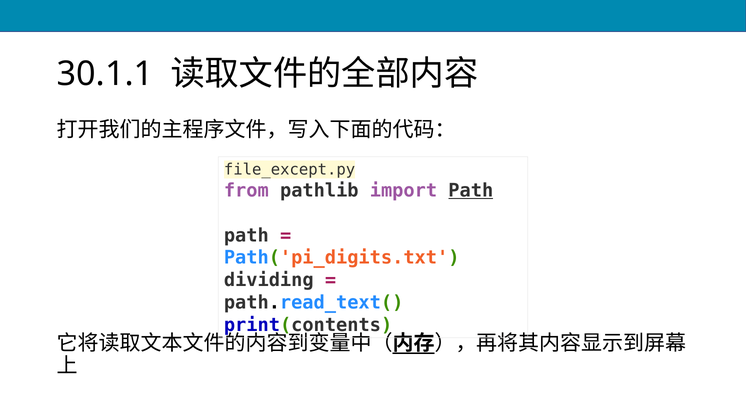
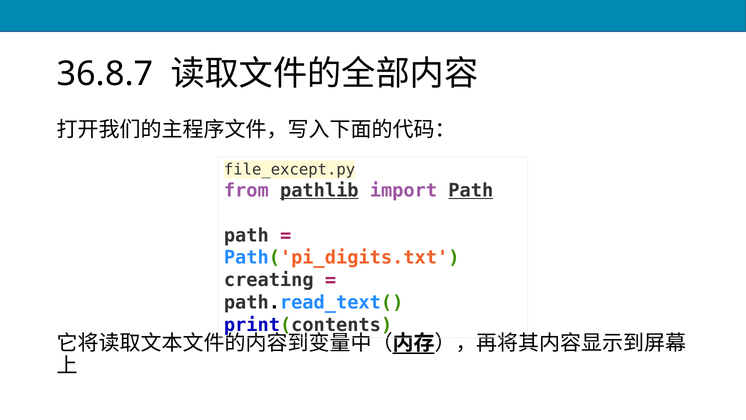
30.1.1: 30.1.1 -> 36.8.7 (105, 74)
pathlib underline: none -> present (319, 190)
dividing: dividing -> creating (269, 280)
